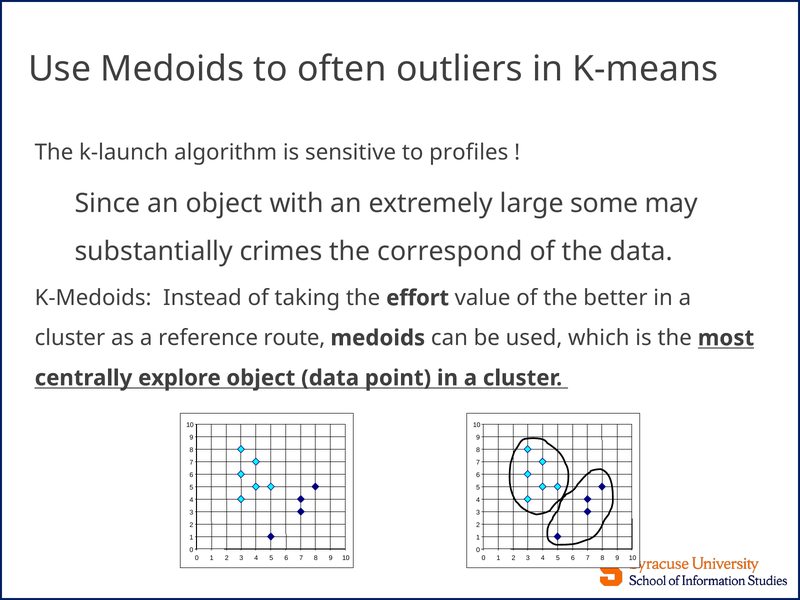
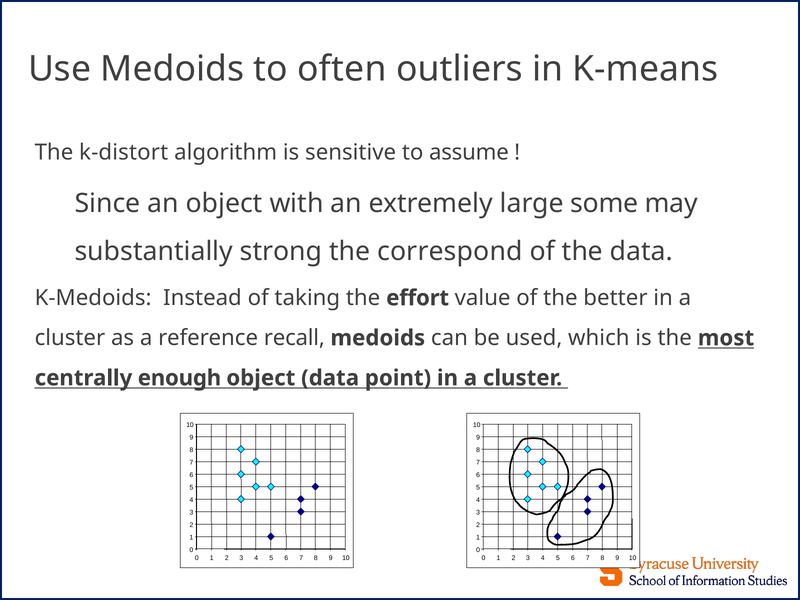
k-launch: k-launch -> k-distort (124, 152)
profiles: profiles -> assume (469, 152)
crimes: crimes -> strong (281, 251)
route: route -> recall (294, 338)
explore: explore -> enough (179, 378)
